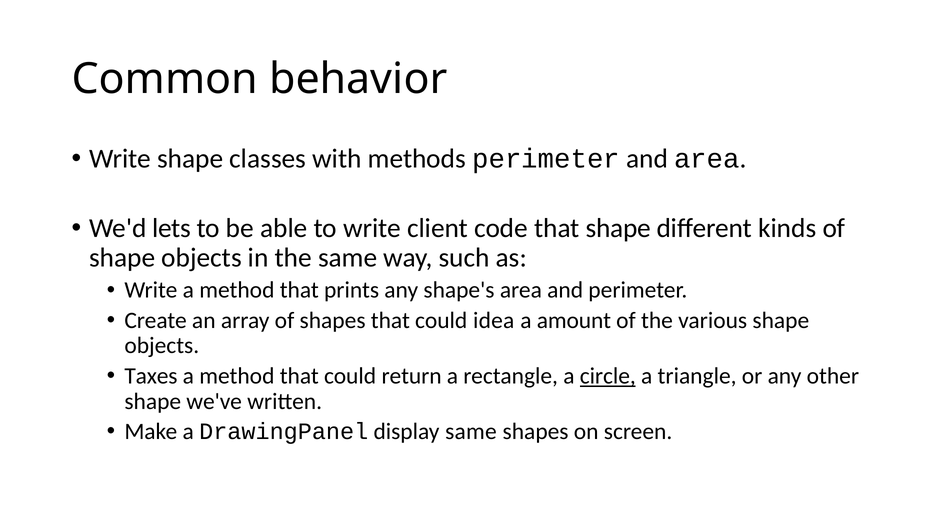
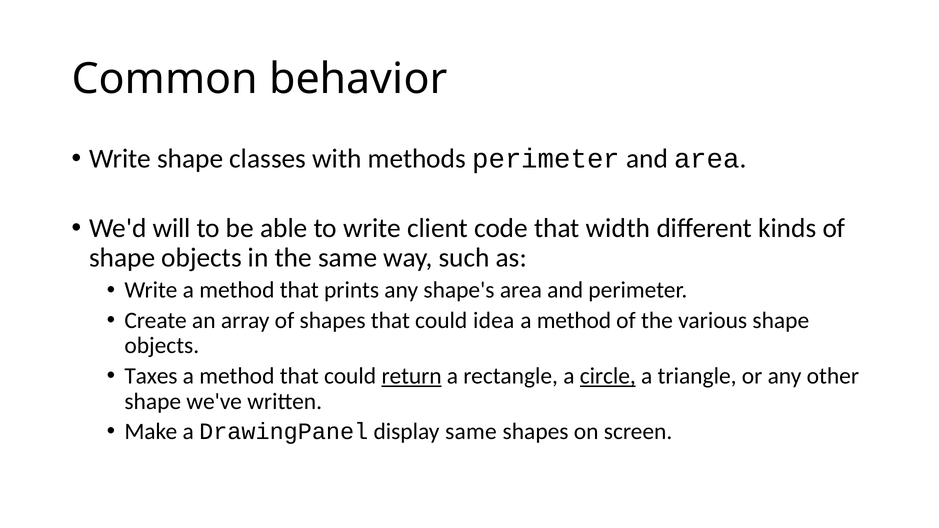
lets: lets -> will (172, 228)
that shape: shape -> width (618, 228)
amount: amount -> method (574, 321)
return underline: none -> present (412, 376)
